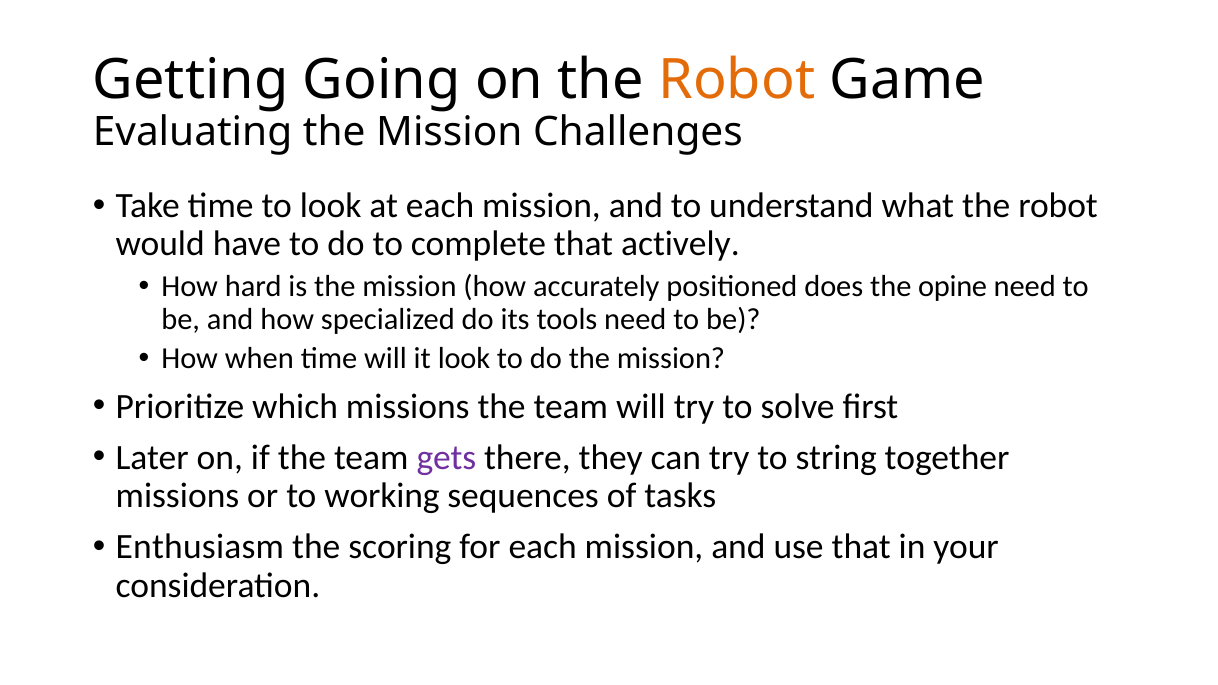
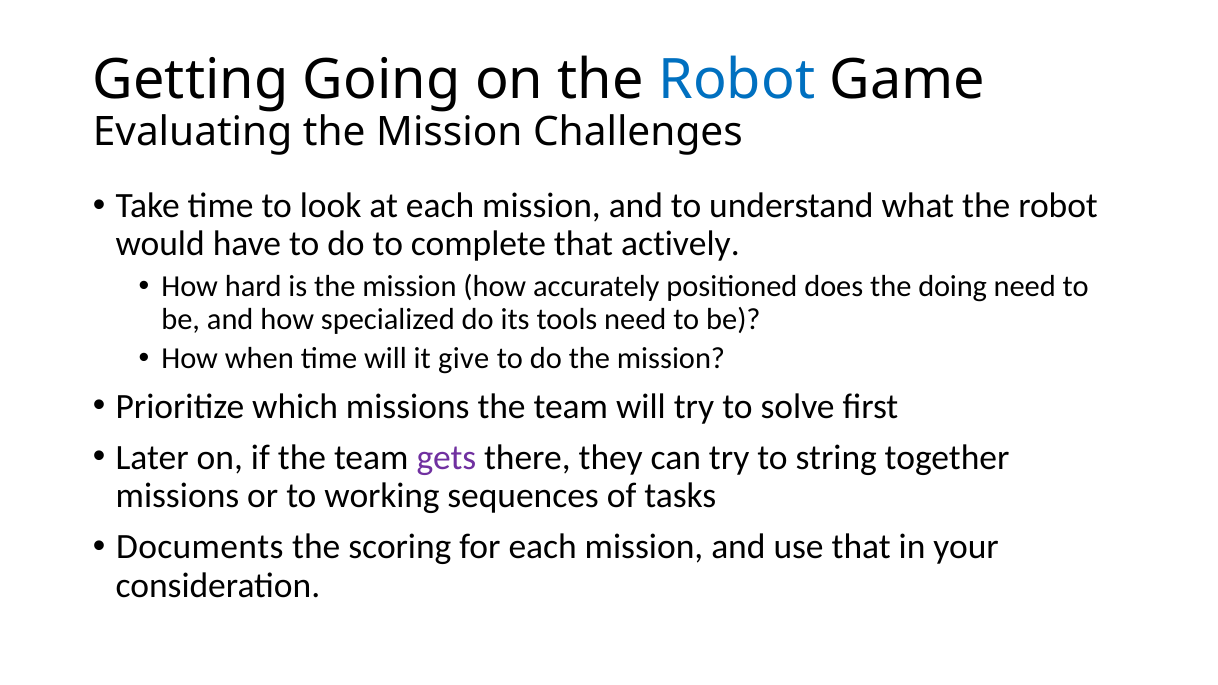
Robot colour: orange -> blue (737, 80)
opine: opine -> doing (953, 286)
it look: look -> give (464, 358)
Enthusiasm: Enthusiasm -> Documents (200, 547)
